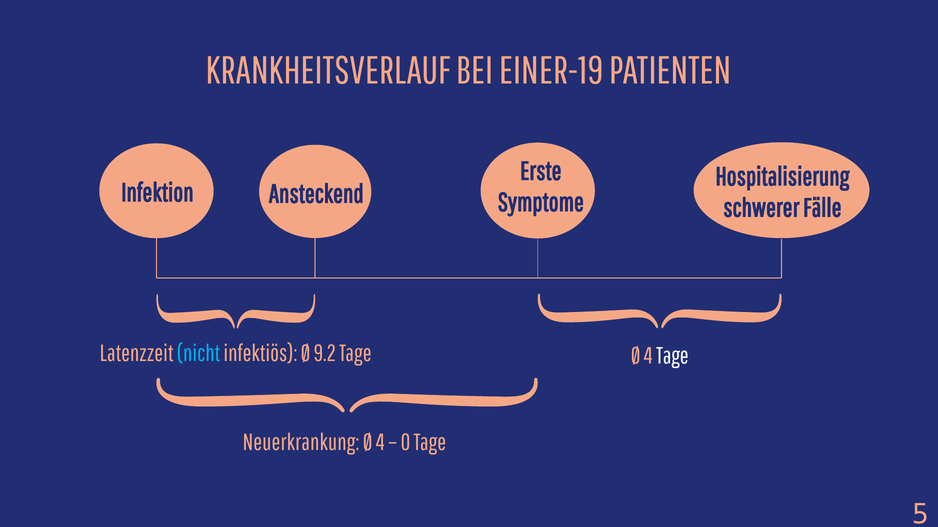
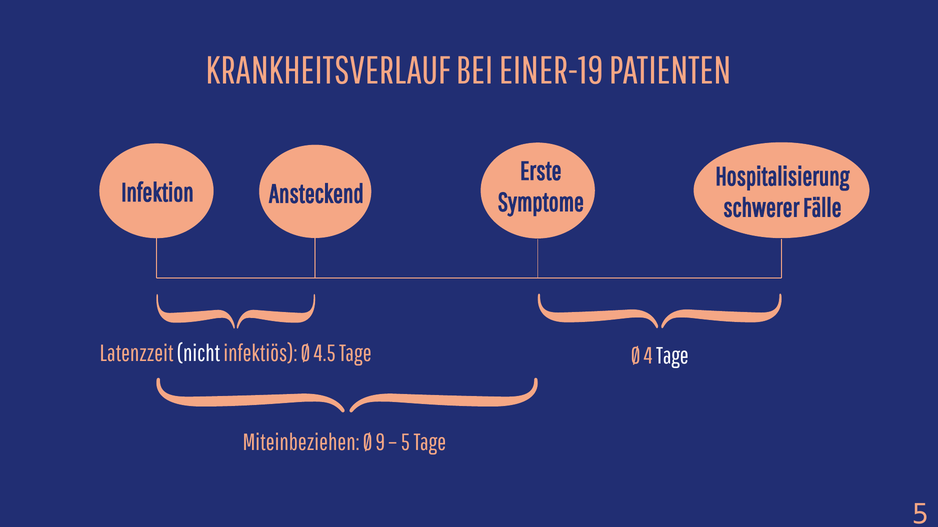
nicht colour: light blue -> white (199, 354)
9.2: 9.2 -> 4.5 (325, 354)
Neuerkrankung: Neuerkrankung -> Miteinbeziehen (301, 443)
4: 4 -> 9 (380, 443)
0: 0 -> 5 (405, 443)
